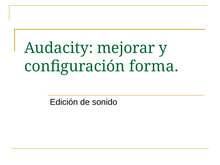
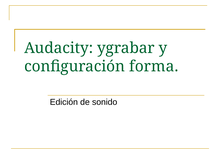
mejorar: mejorar -> ygrabar (126, 48)
